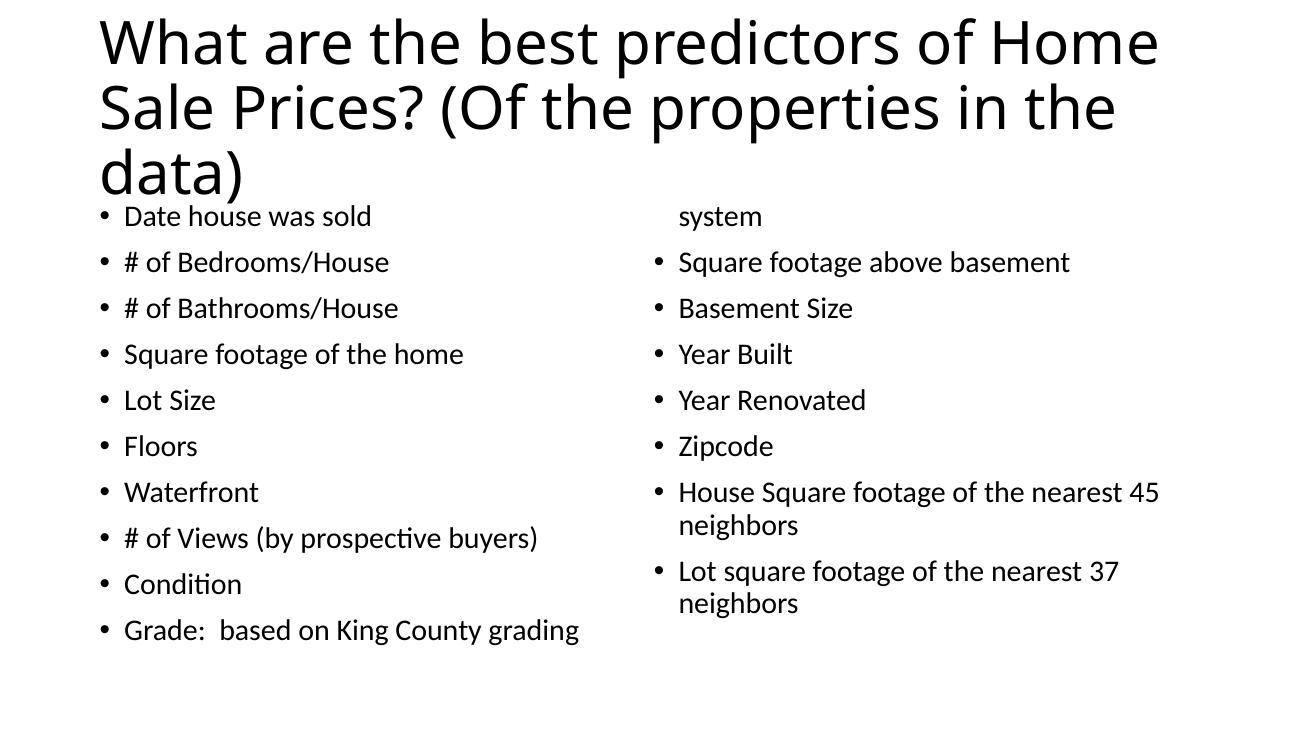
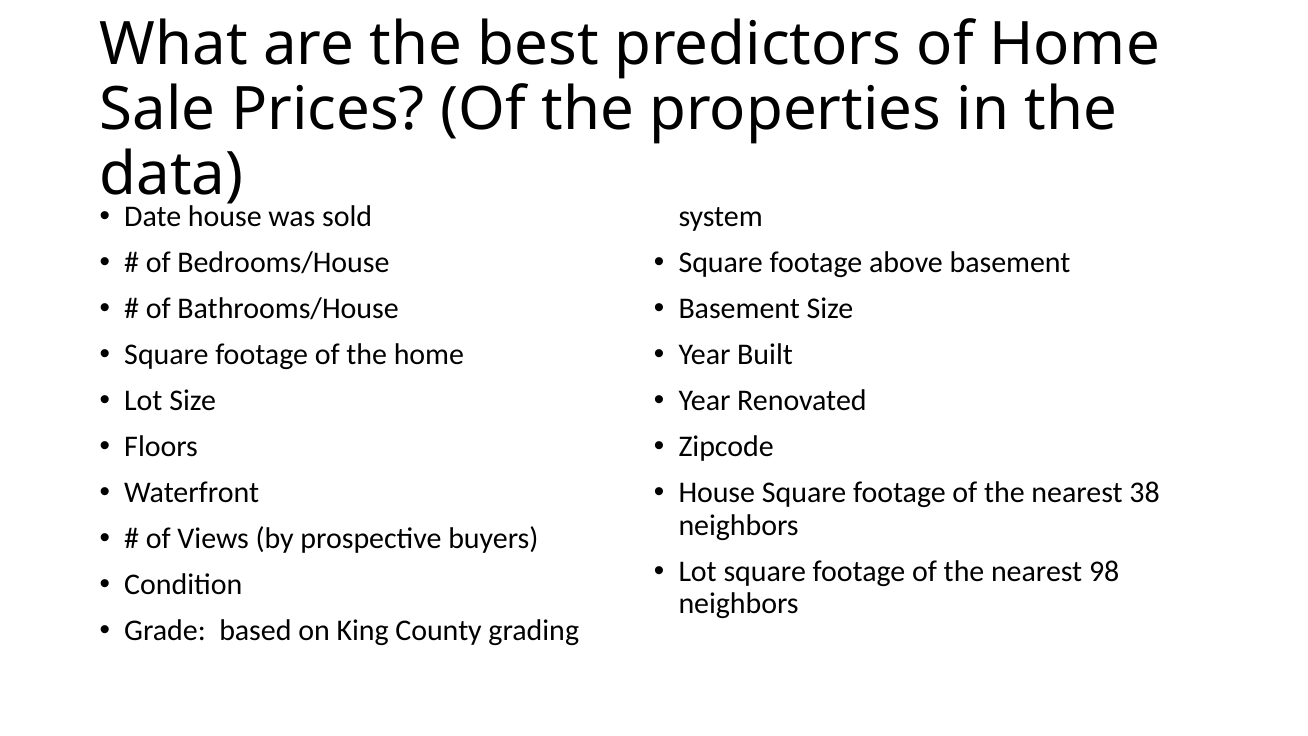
45: 45 -> 38 (1145, 493)
37: 37 -> 98 (1104, 571)
